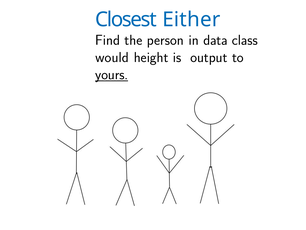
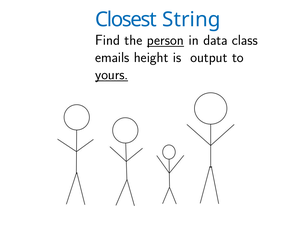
Either: Either -> String (191, 20)
person underline: none -> present (165, 40)
would: would -> emails (112, 57)
